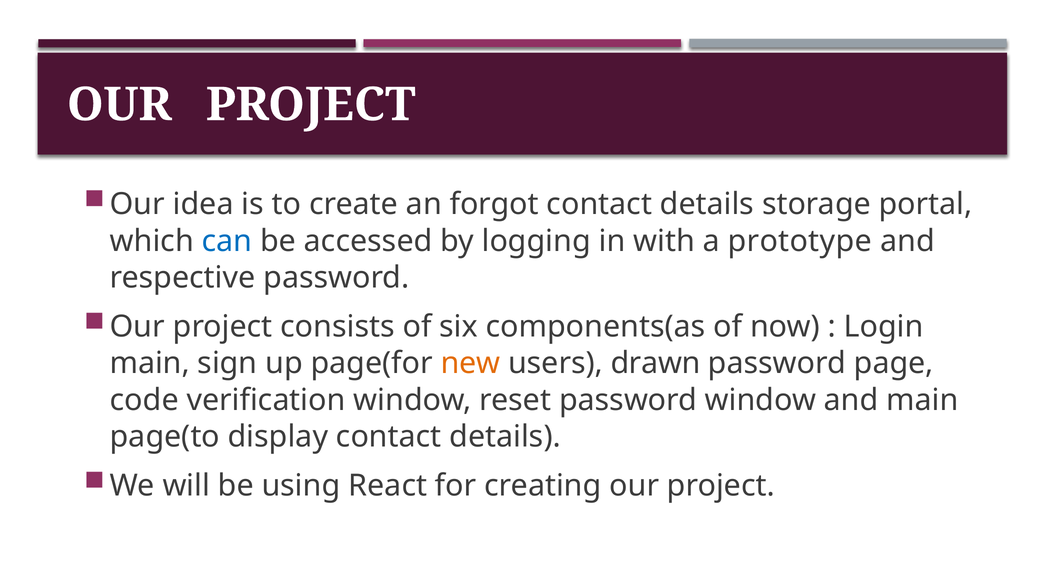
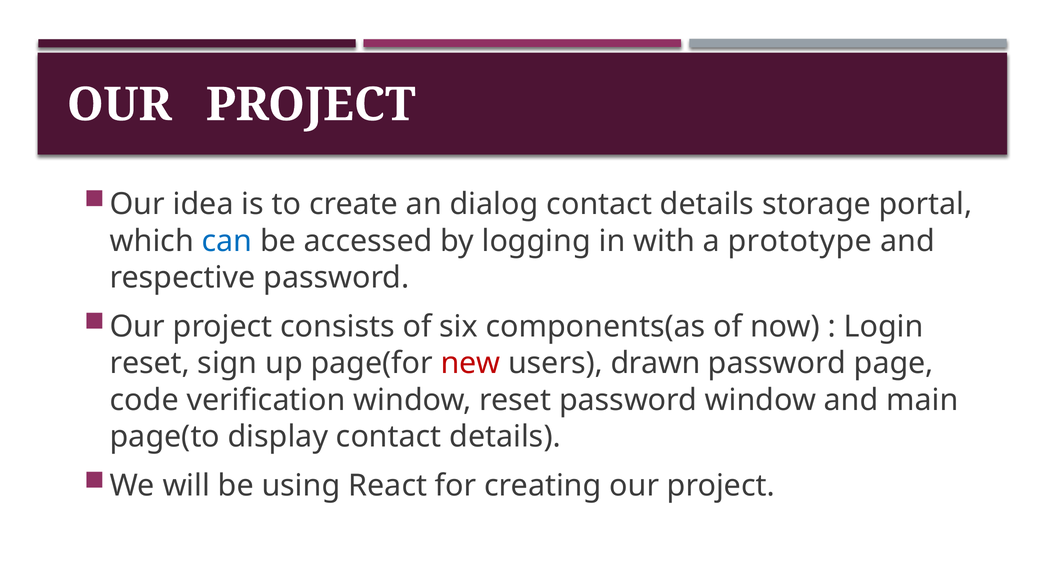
forgot: forgot -> dialog (494, 204)
main: main -> reset (150, 363)
new colour: orange -> red (471, 363)
